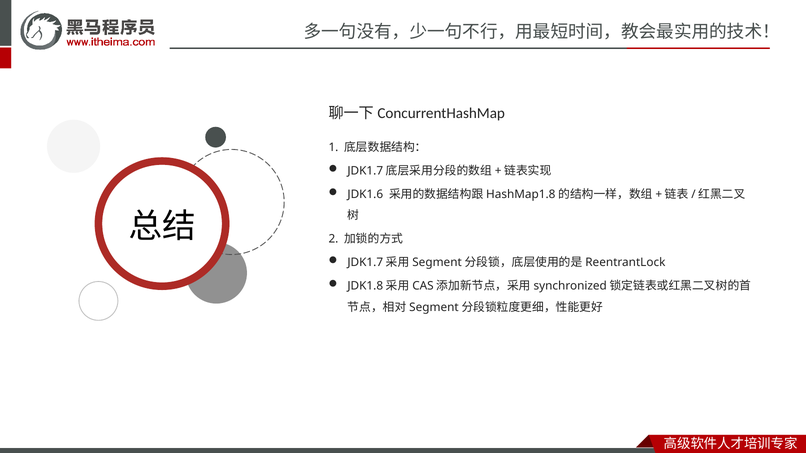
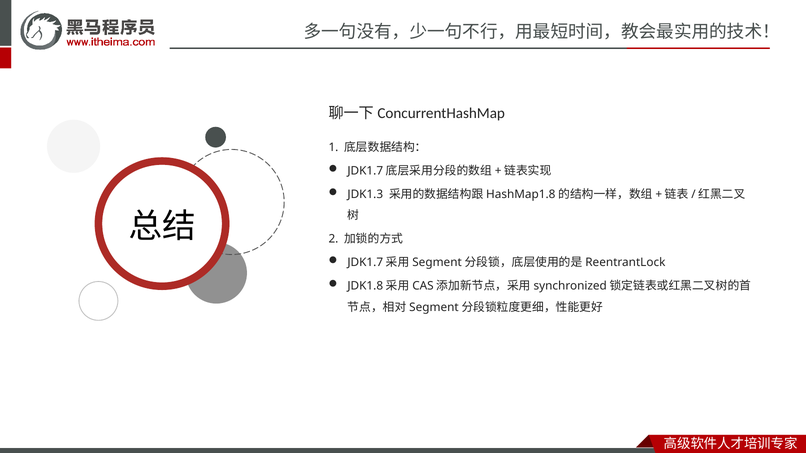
JDK1.6: JDK1.6 -> JDK1.3 (365, 195)
